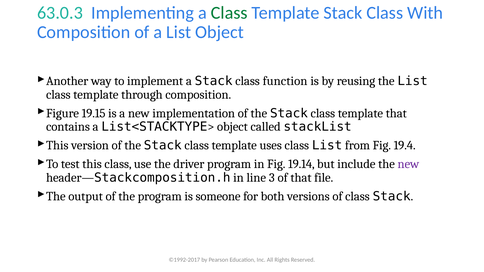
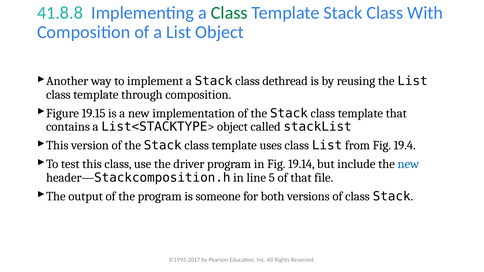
63.0.3: 63.0.3 -> 41.8.8 (60, 13)
function: function -> dethread (285, 81)
new colour: purple -> blue (408, 164)
3: 3 -> 5 (272, 178)
